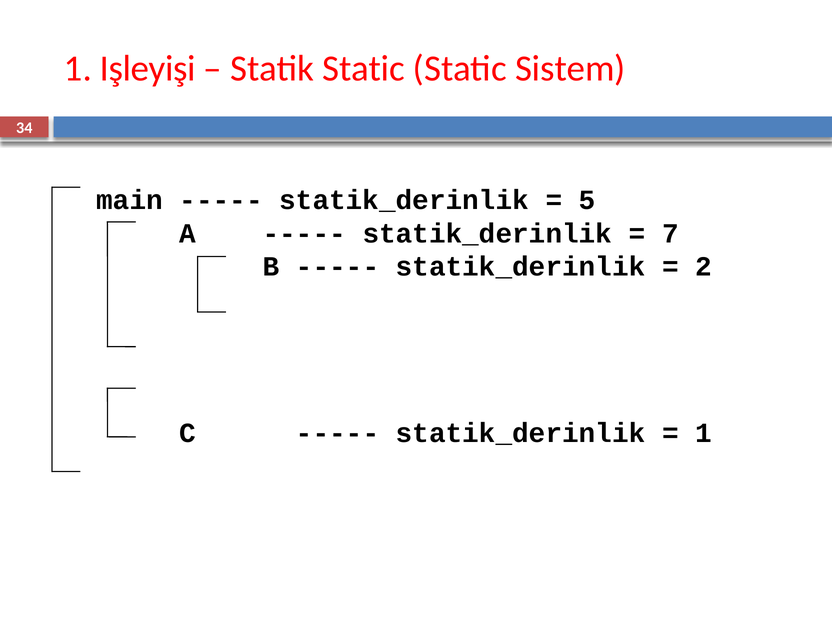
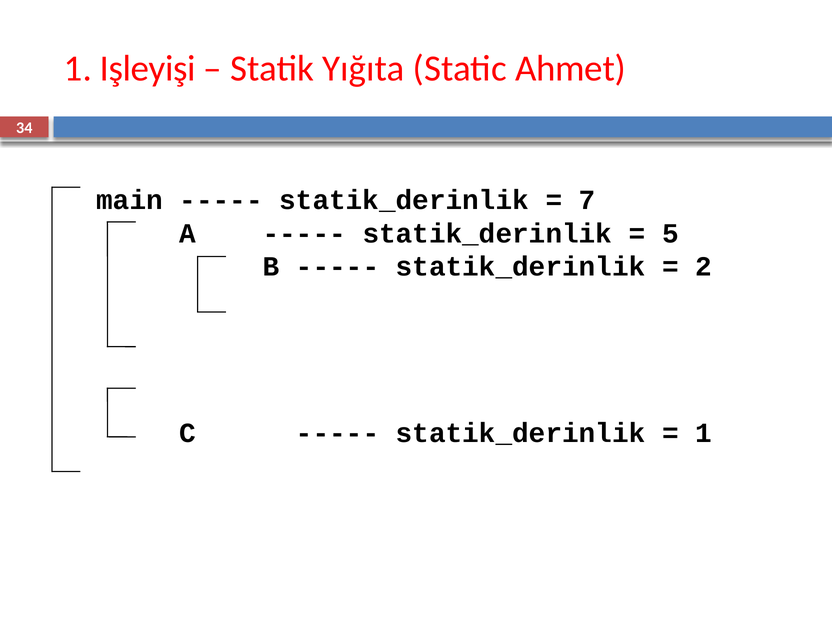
Statik Static: Static -> Yığıta (363, 68)
Sistem: Sistem -> Ahmet (570, 68)
5: 5 -> 7 (587, 200)
7: 7 -> 5 (670, 233)
